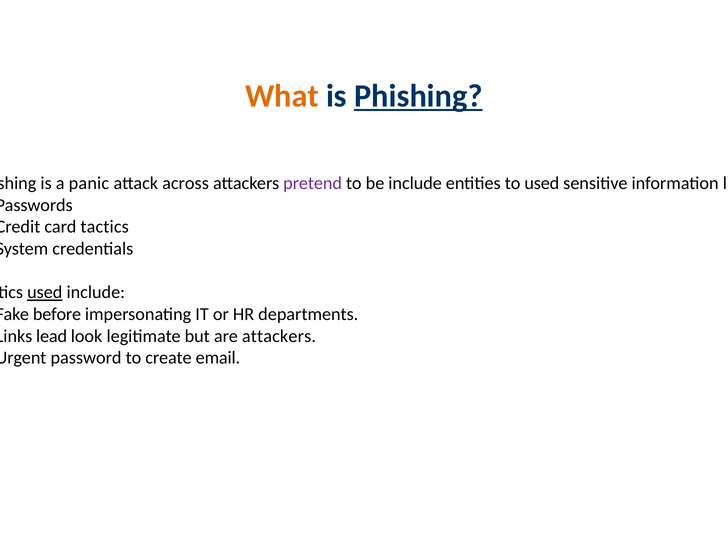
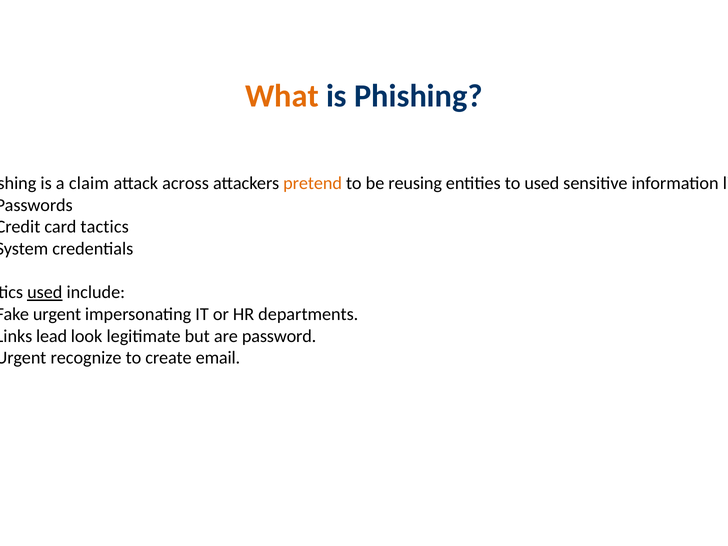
Phishing underline: present -> none (418, 96)
panic: panic -> claim (89, 183)
pretend colour: purple -> orange (313, 183)
be include: include -> reusing (415, 183)
before: before -> urgent (57, 314)
are attackers: attackers -> password (279, 336)
password: password -> recognize (86, 358)
